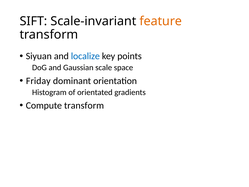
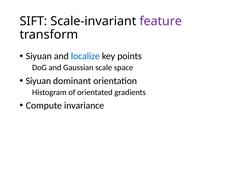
feature colour: orange -> purple (161, 21)
Friday: Friday -> Siyuan (38, 81)
Compute transform: transform -> invariance (84, 105)
